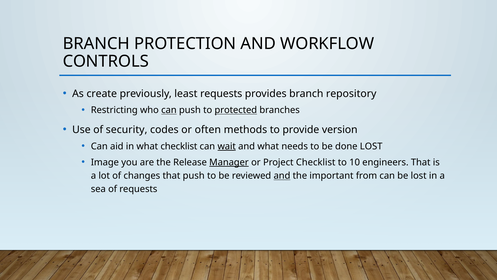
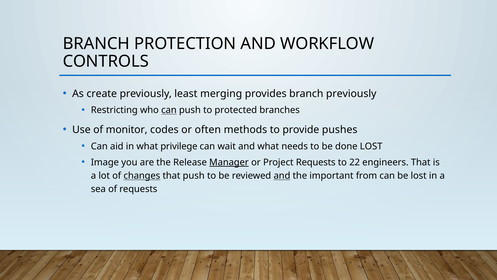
least requests: requests -> merging (221, 93)
branch repository: repository -> previously (351, 93)
protected underline: present -> none (236, 110)
security: security -> monitor (127, 130)
version: version -> pushes (340, 130)
what checklist: checklist -> privilege (179, 146)
wait underline: present -> none (227, 146)
Project Checklist: Checklist -> Requests (316, 162)
10: 10 -> 22 (355, 162)
changes underline: none -> present (142, 175)
